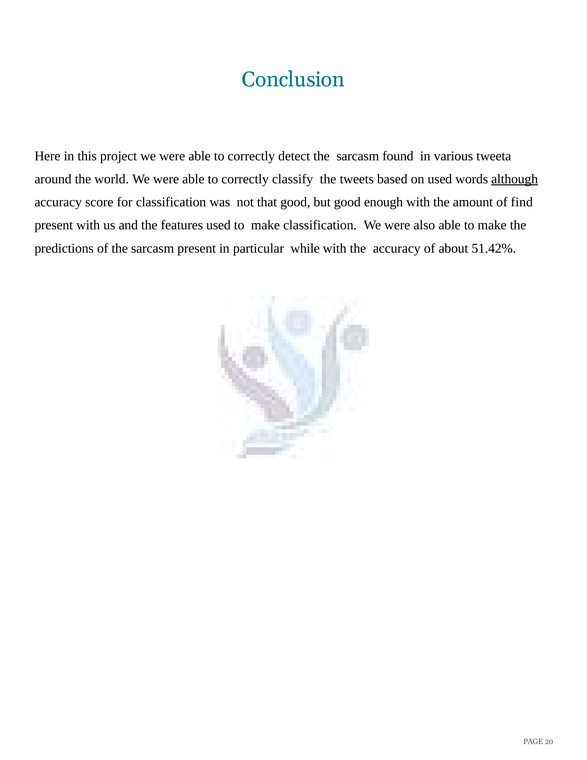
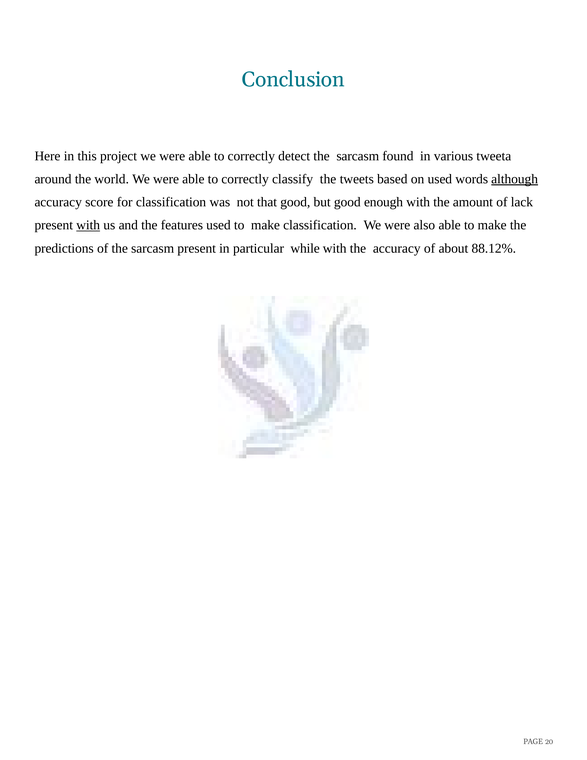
find: find -> lack (522, 202)
with underline: none -> present (88, 225)
51.42%: 51.42% -> 88.12% (494, 248)
